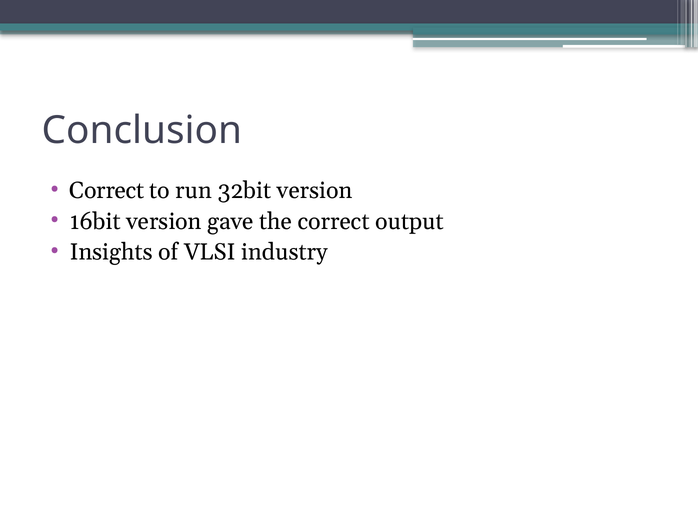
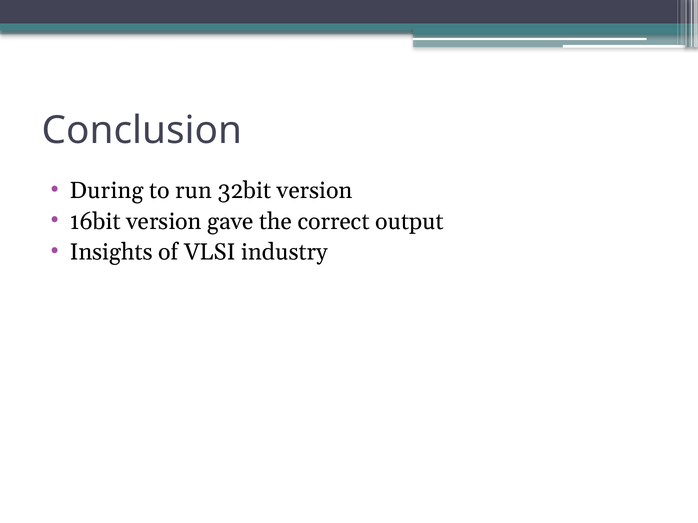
Correct: Correct -> During (107, 191)
